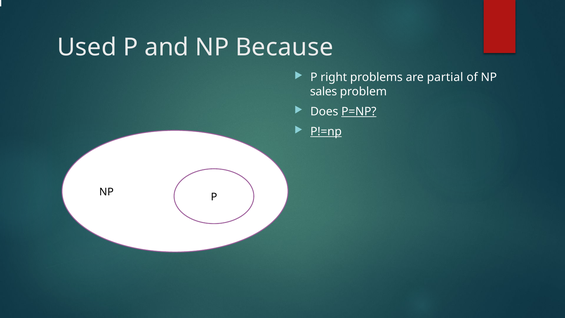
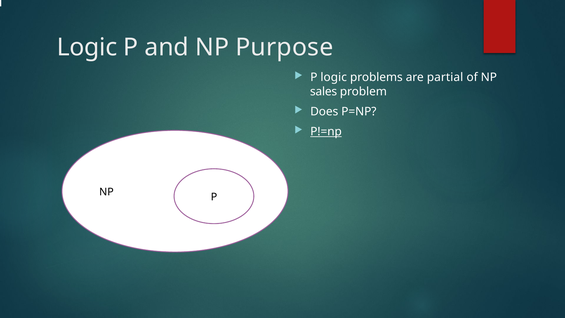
Used: Used -> Logic (87, 47)
Because: Because -> Purpose (284, 47)
P right: right -> logic (334, 77)
P=NP underline: present -> none (359, 112)
